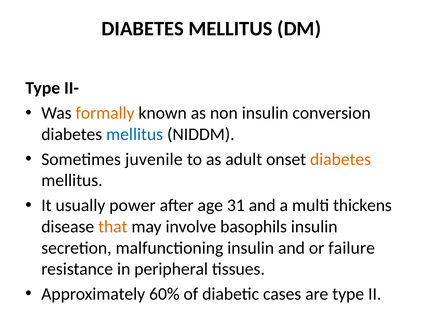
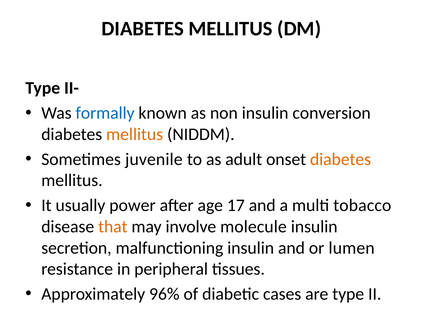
formally colour: orange -> blue (105, 113)
mellitus colour: blue -> orange (135, 134)
31: 31 -> 17 (236, 205)
thickens: thickens -> tobacco (362, 205)
basophils: basophils -> molecule (253, 226)
failure: failure -> lumen (352, 247)
60%: 60% -> 96% (164, 293)
